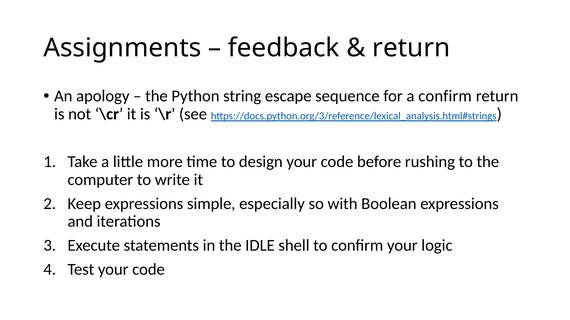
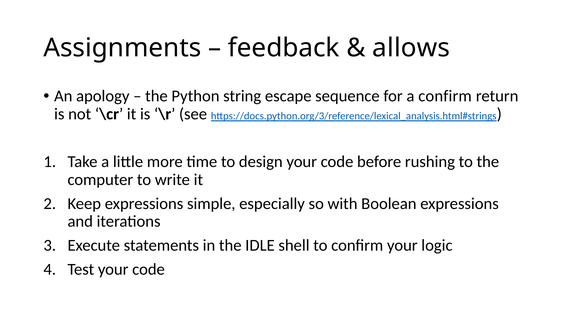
return: return -> allows (411, 48)
